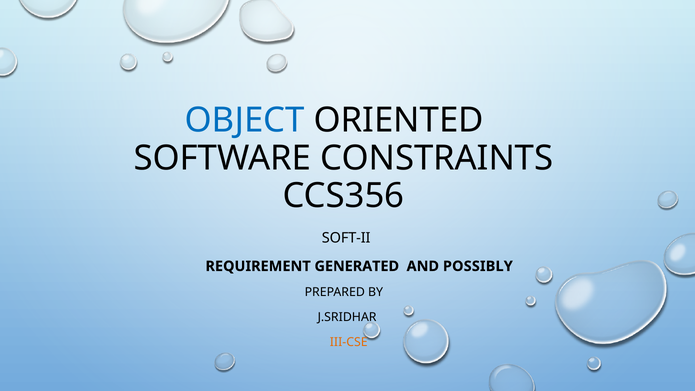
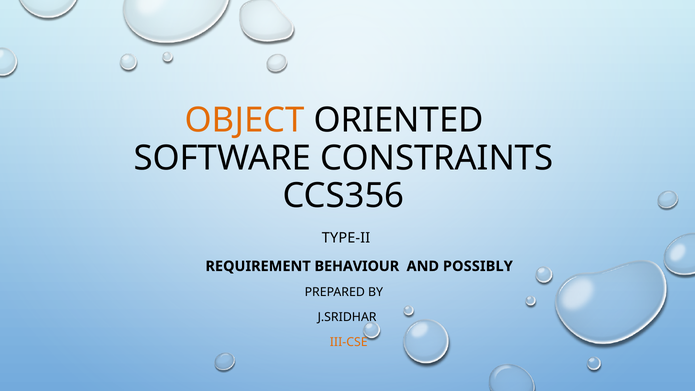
OBJECT colour: blue -> orange (245, 121)
SOFT-II: SOFT-II -> TYPE-II (346, 238)
GENERATED: GENERATED -> BEHAVIOUR (357, 266)
